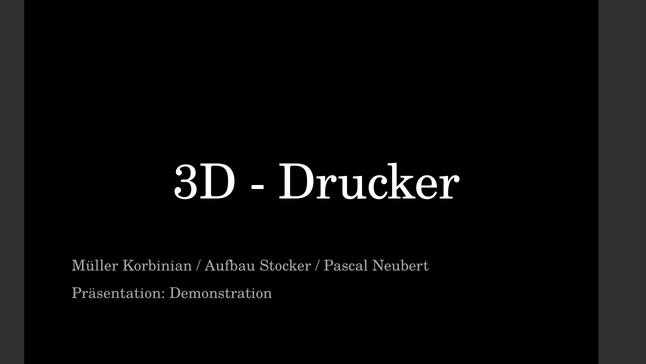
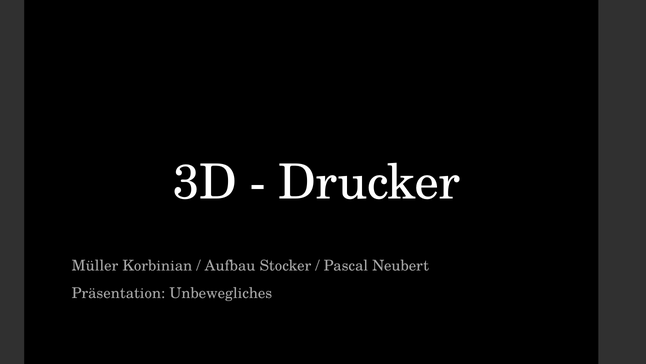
Demonstration: Demonstration -> Unbewegliches (221, 293)
